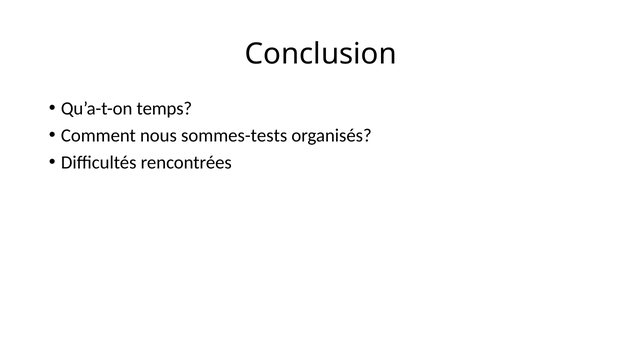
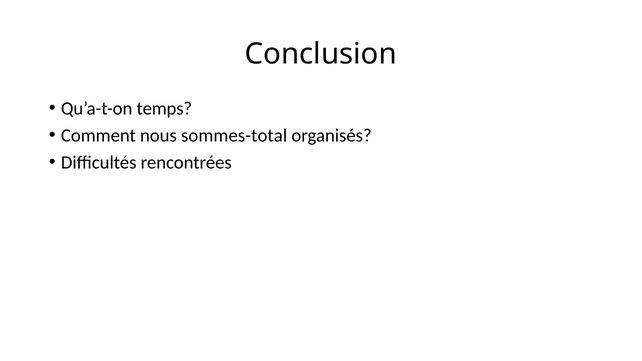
sommes-tests: sommes-tests -> sommes-total (234, 135)
